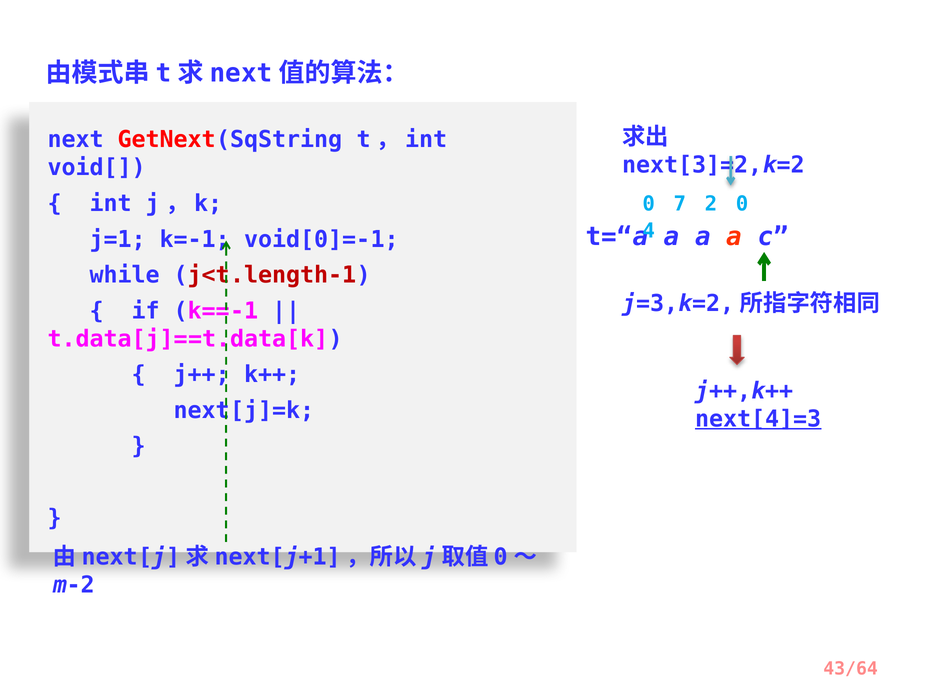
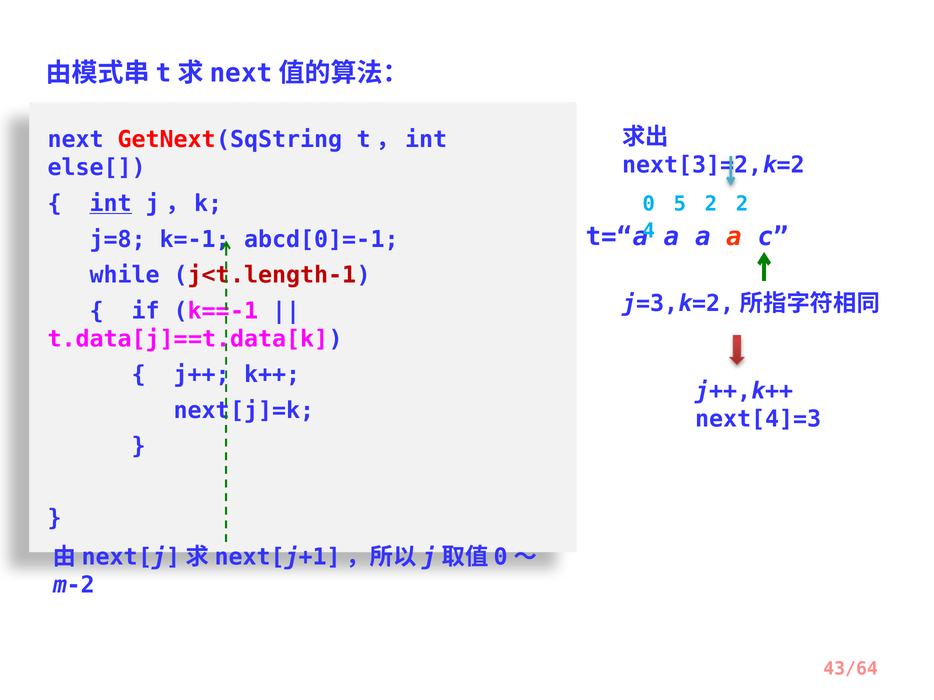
void[: void[ -> else[ (97, 168)
int underline: none -> present (111, 204)
7: 7 -> 5 (680, 204)
2 0: 0 -> 2 (742, 204)
j=1: j=1 -> j=8 (118, 239)
void[0]=-1: void[0]=-1 -> abcd[0]=-1 (321, 239)
next[4]=3 underline: present -> none (758, 419)
